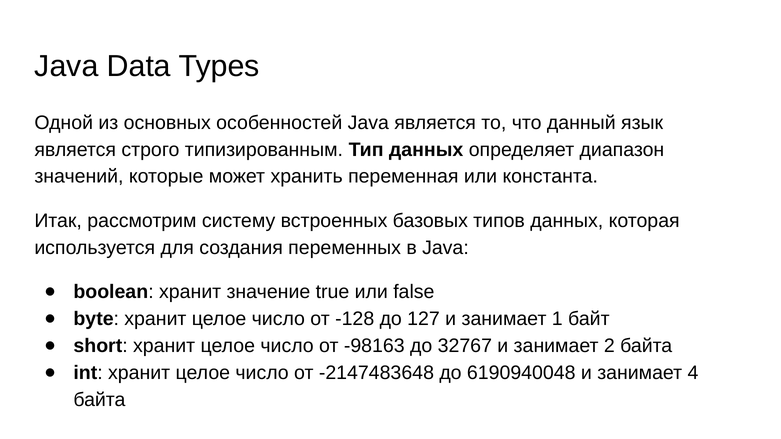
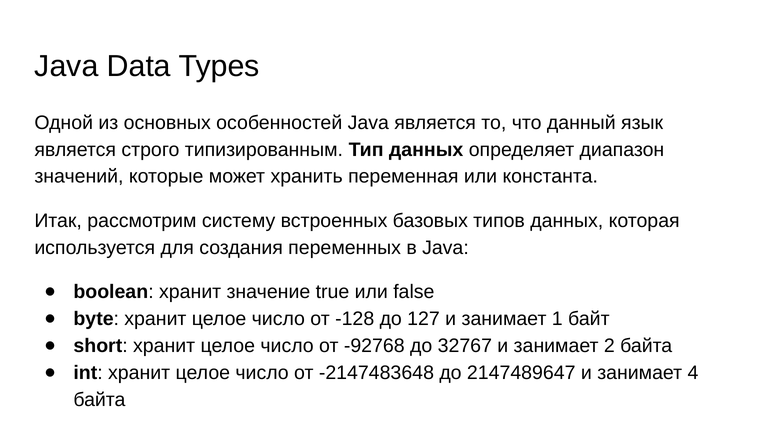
-98163: -98163 -> -92768 (374, 346)
6190940048: 6190940048 -> 2147489647 (521, 373)
